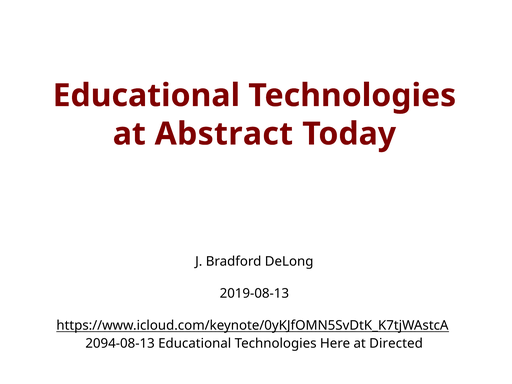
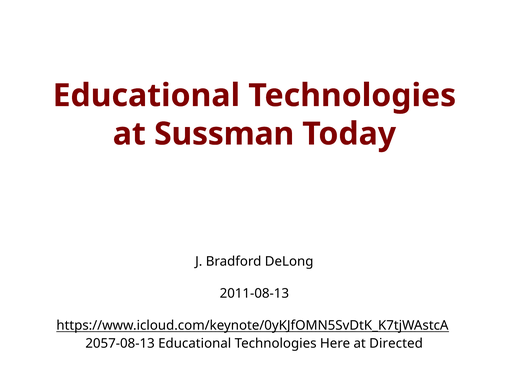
Abstract: Abstract -> Sussman (224, 134)
2019-08-13: 2019-08-13 -> 2011-08-13 (254, 294)
2094-08-13: 2094-08-13 -> 2057-08-13 (120, 344)
